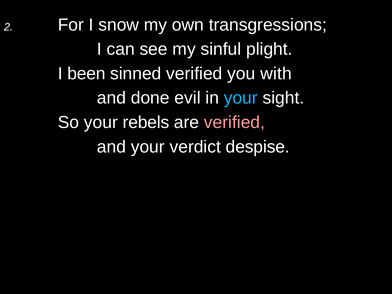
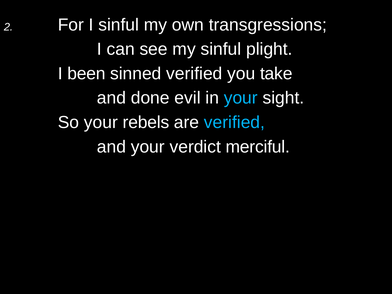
I snow: snow -> sinful (119, 25)
with: with -> take (276, 74)
verified colour: pink -> light blue (234, 122)
despise: despise -> merciful (258, 147)
